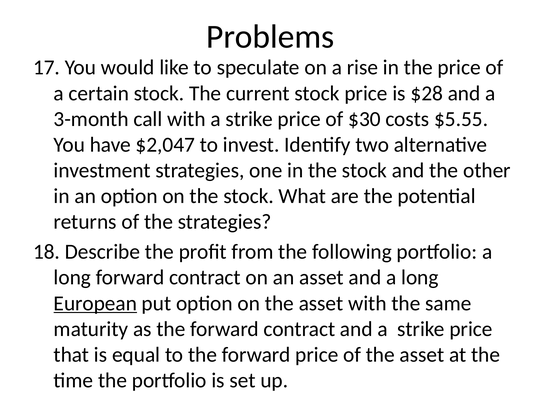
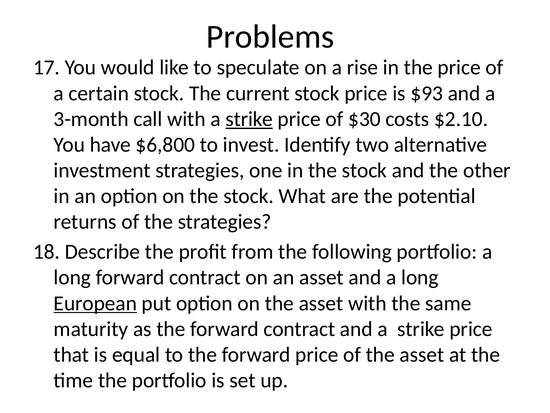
$28: $28 -> $93 (427, 93)
strike underline: none -> present (249, 119)
$5.55: $5.55 -> $2.10 (461, 119)
$2,047: $2,047 -> $6,800 (165, 145)
